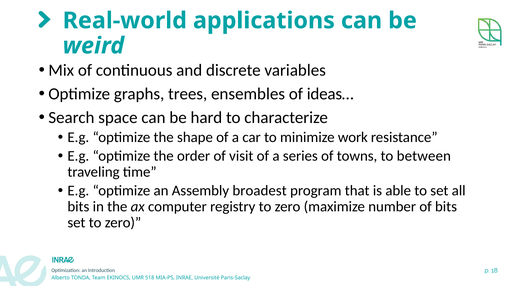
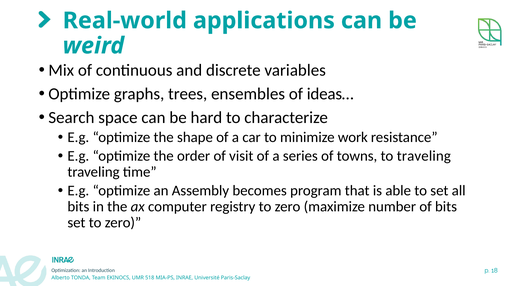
to between: between -> traveling (424, 156)
broadest: broadest -> becomes (260, 191)
